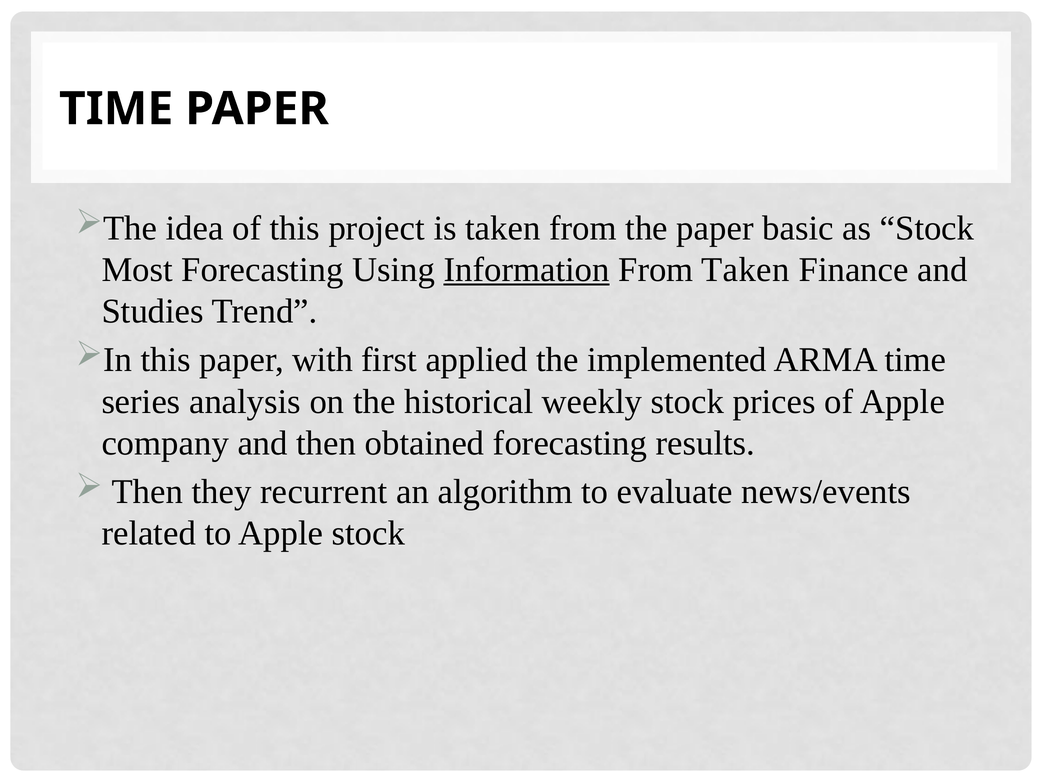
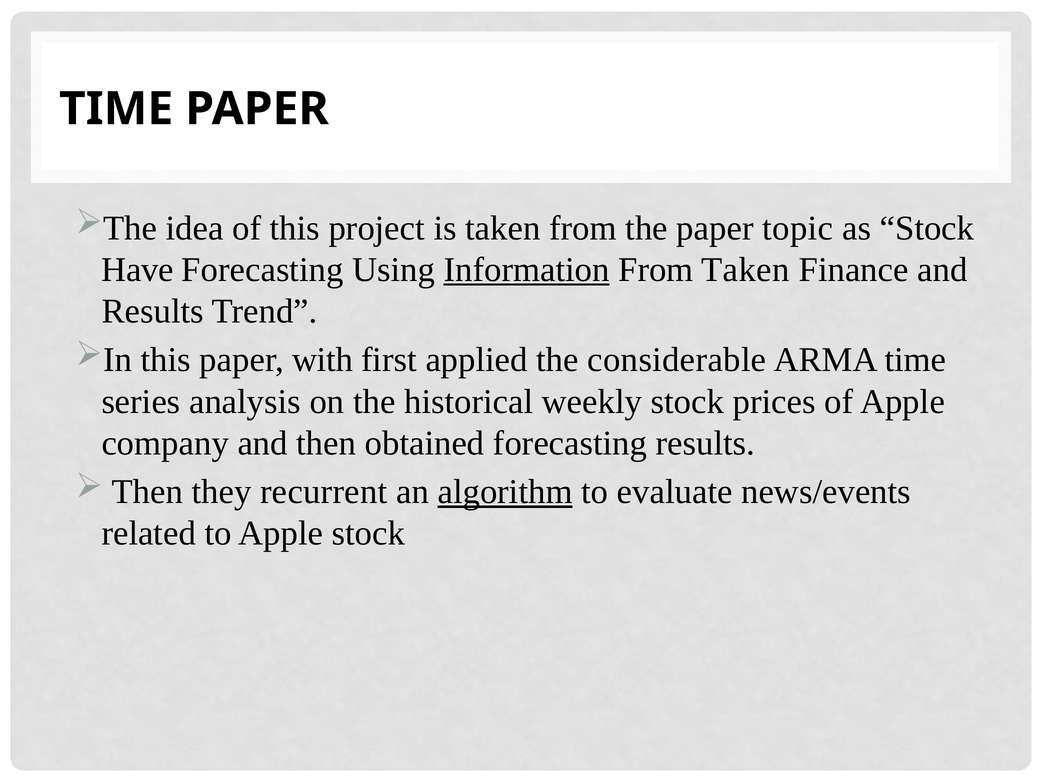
basic: basic -> topic (798, 228)
Most: Most -> Have (137, 270)
Studies: Studies -> Results (153, 312)
implemented: implemented -> considerable (677, 360)
algorithm underline: none -> present (505, 492)
